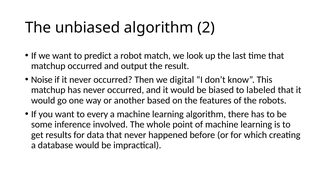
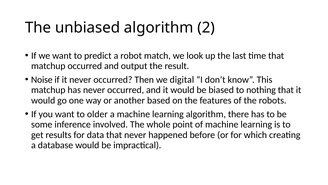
labeled: labeled -> nothing (261, 90)
every: every -> older (97, 114)
